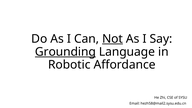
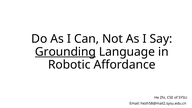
Not underline: present -> none (113, 39)
